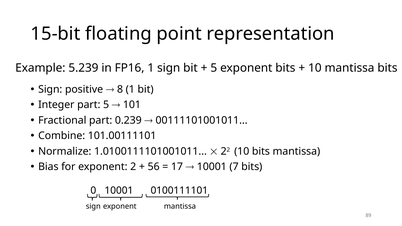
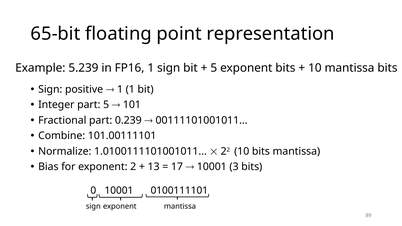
15-bit: 15-bit -> 65-bit (56, 34)
8: 8 -> 1 (120, 89)
56: 56 -> 13 (154, 167)
7: 7 -> 3 (234, 167)
